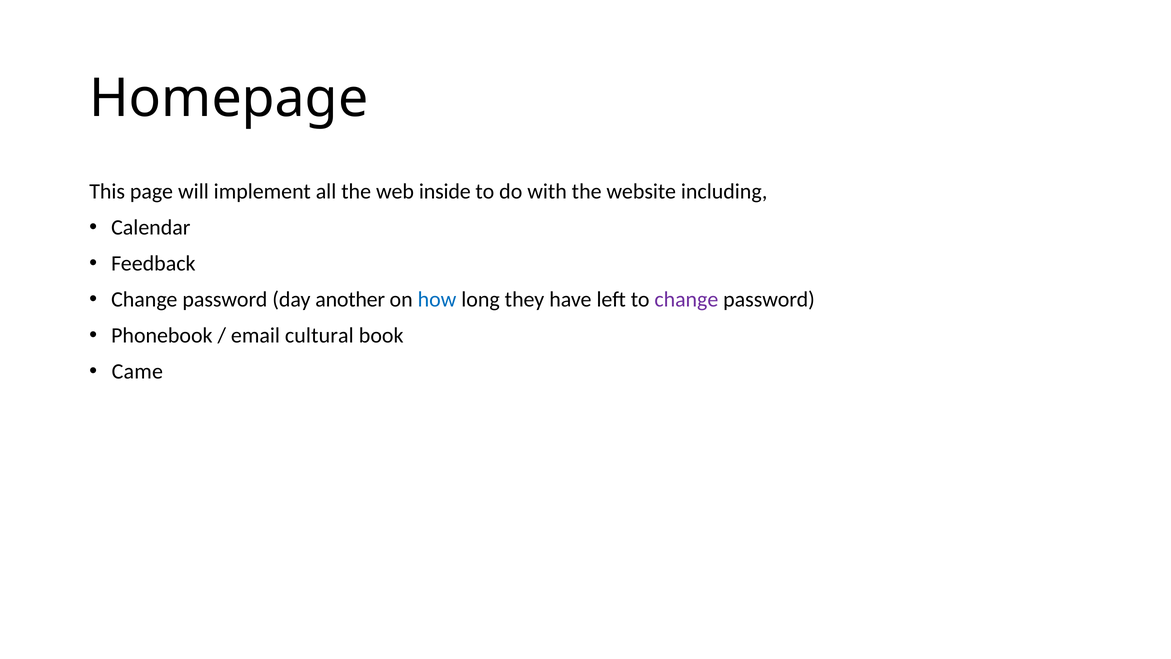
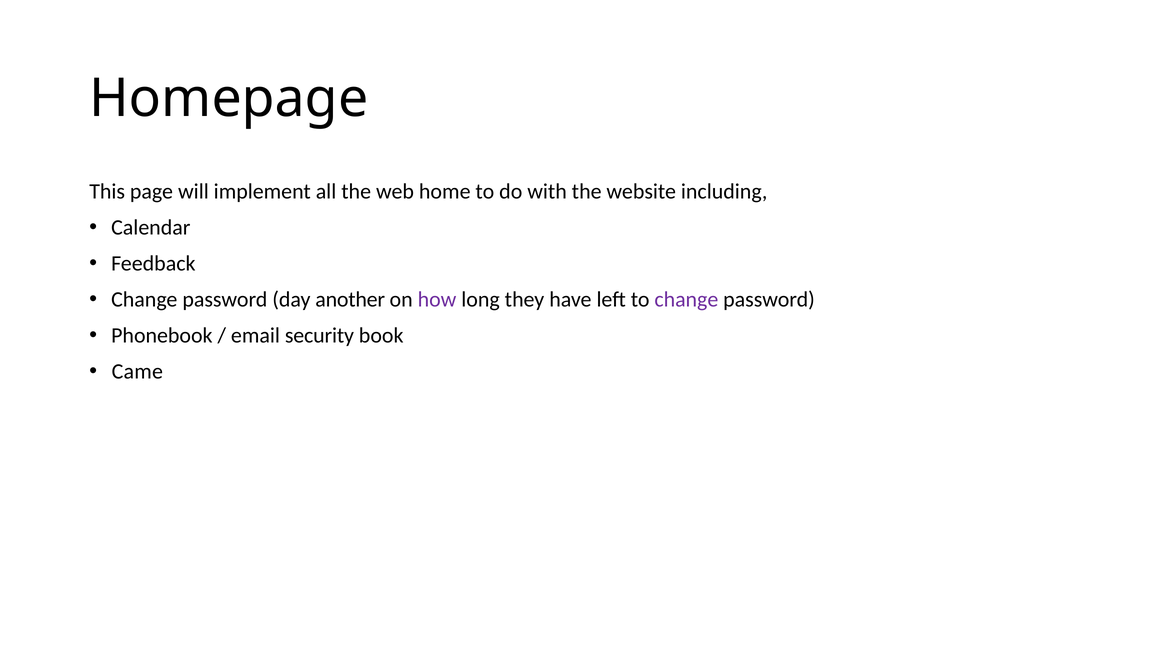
inside: inside -> home (445, 191)
how colour: blue -> purple (437, 299)
cultural: cultural -> security (319, 335)
